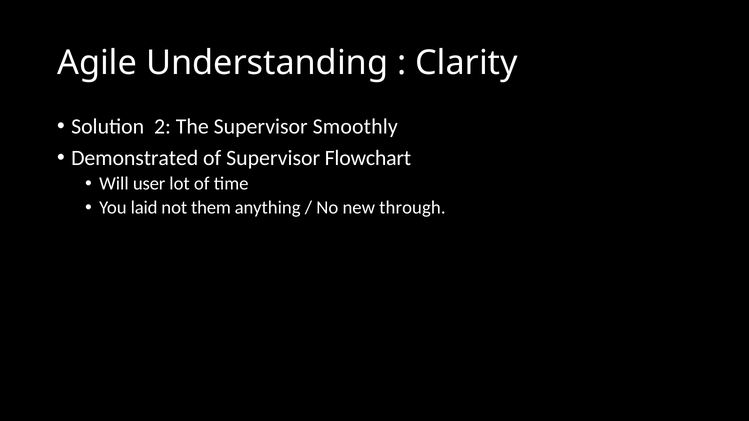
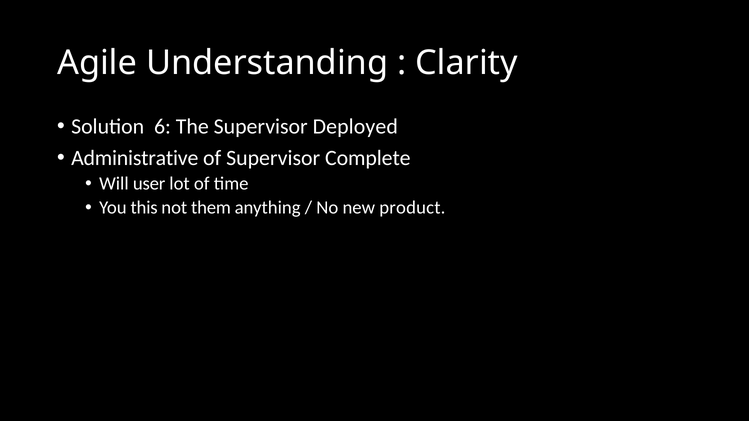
2: 2 -> 6 (162, 127)
Smoothly: Smoothly -> Deployed (355, 127)
Demonstrated: Demonstrated -> Administrative (135, 158)
Flowchart: Flowchart -> Complete (368, 158)
laid: laid -> this (144, 208)
through: through -> product (412, 208)
